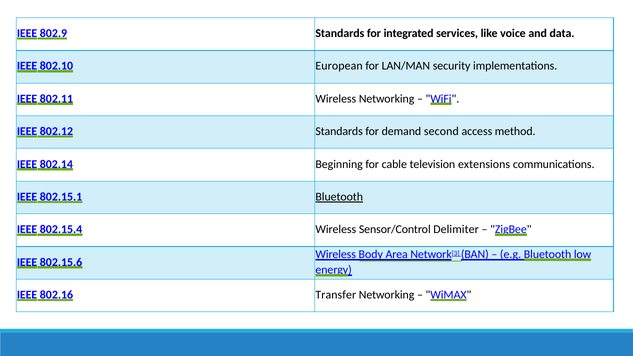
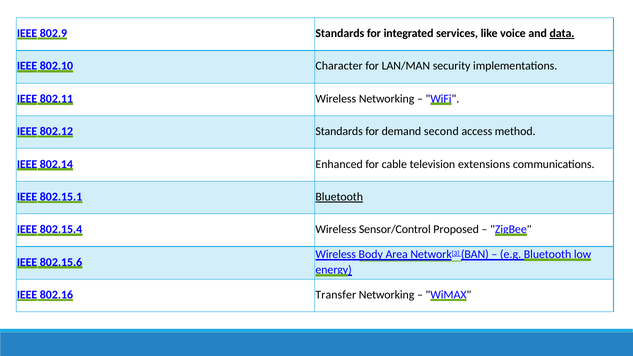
data underline: none -> present (562, 33)
European: European -> Character (339, 66)
Beginning: Beginning -> Enhanced (339, 164)
Delimiter: Delimiter -> Proposed (456, 230)
